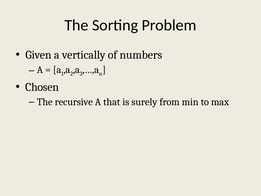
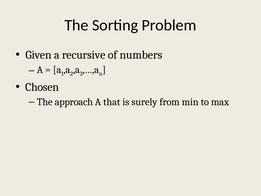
vertically: vertically -> recursive (84, 55)
recursive: recursive -> approach (74, 102)
